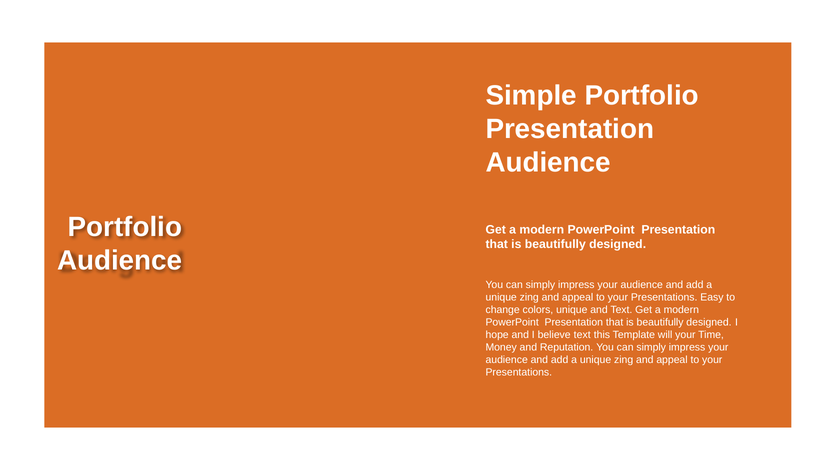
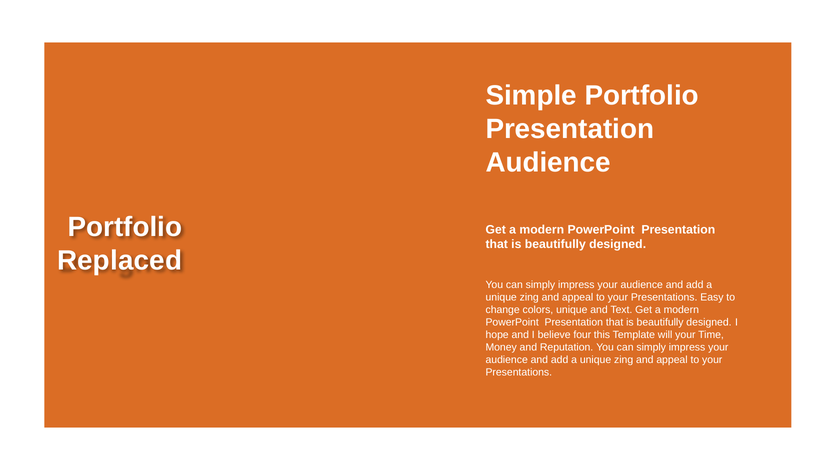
Audience: Audience -> Replaced (120, 261)
believe text: text -> four (582, 335)
